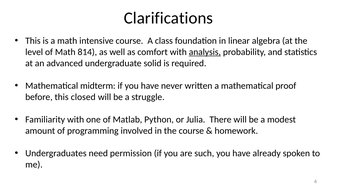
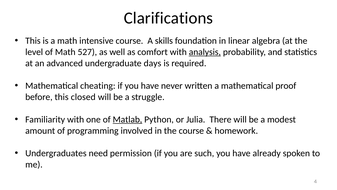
class: class -> skills (164, 41)
814: 814 -> 527 (87, 52)
solid: solid -> days (152, 63)
midterm: midterm -> cheating (98, 86)
Matlab underline: none -> present (127, 119)
